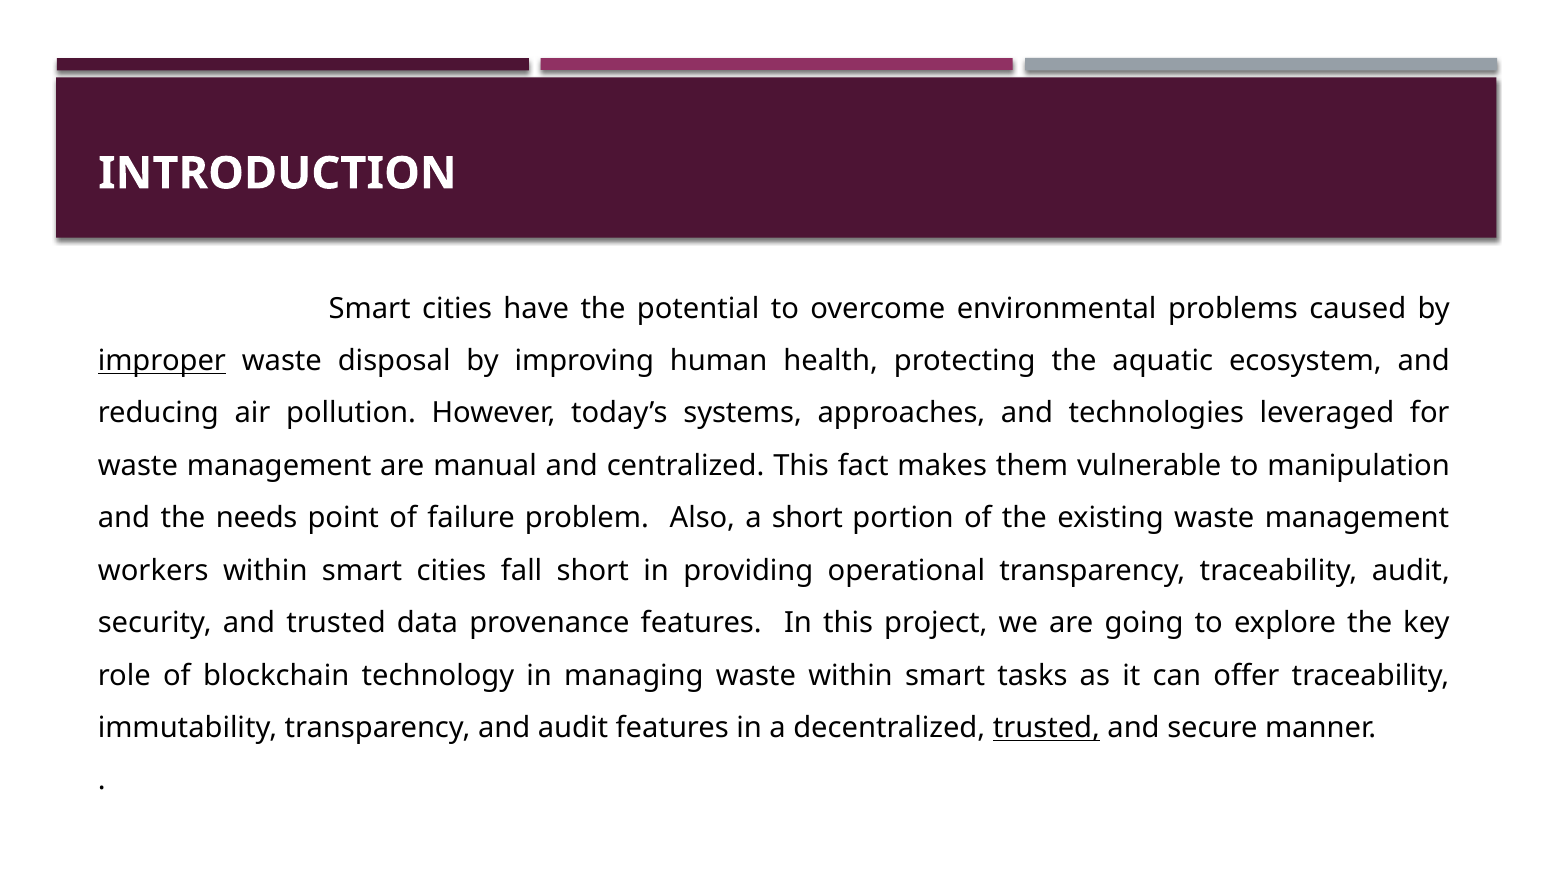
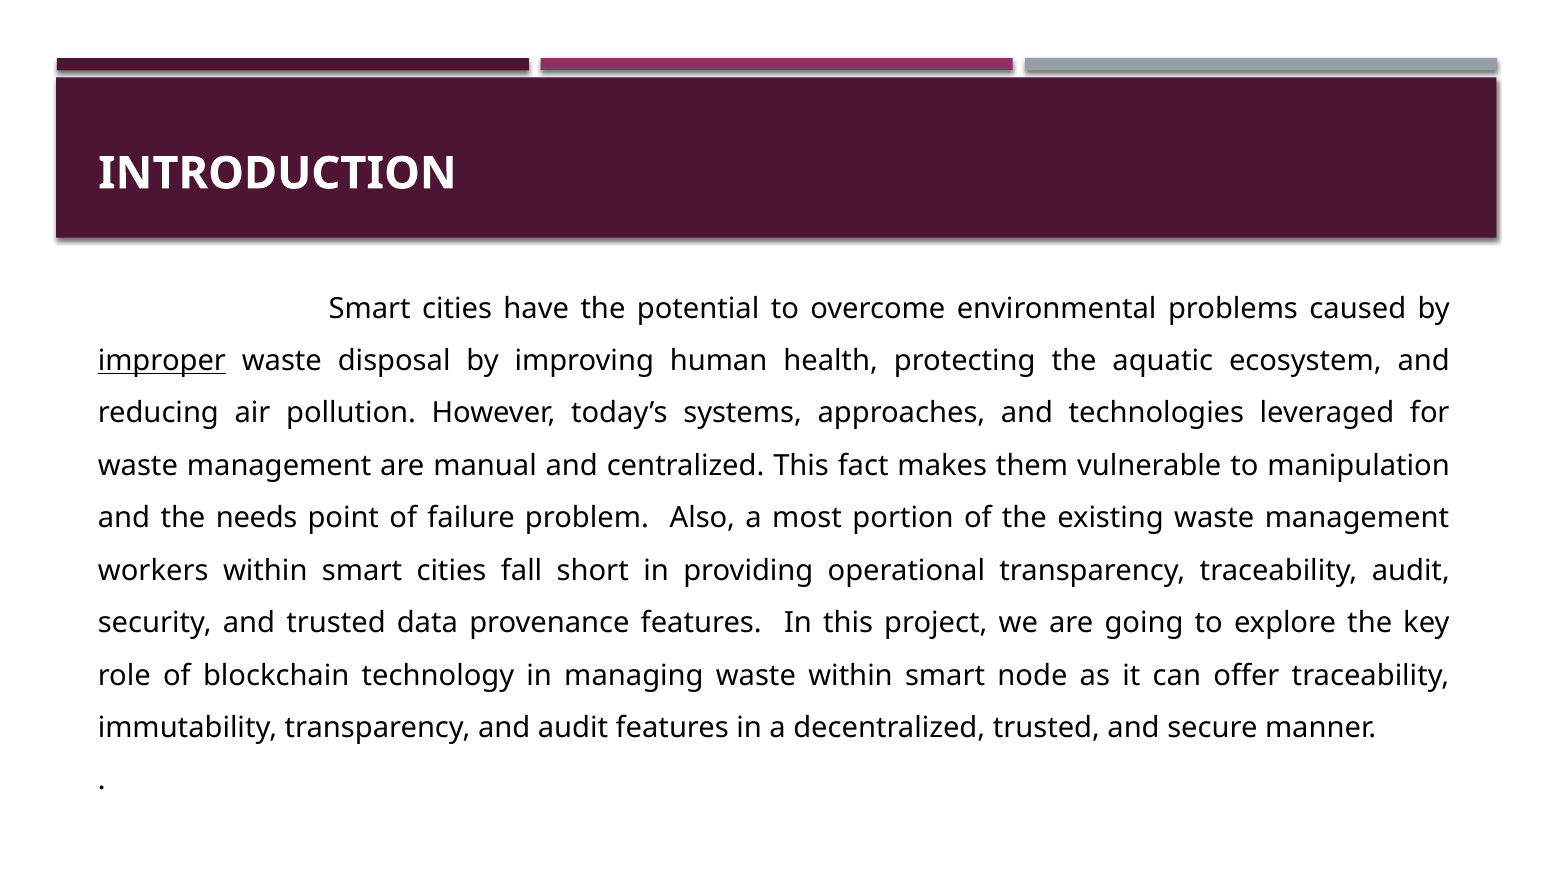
a short: short -> most (807, 518)
tasks: tasks -> node (1032, 676)
trusted underline: present -> none (1046, 728)
